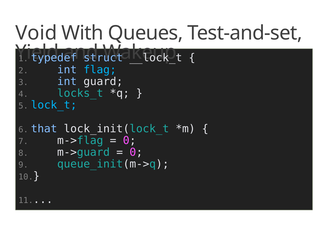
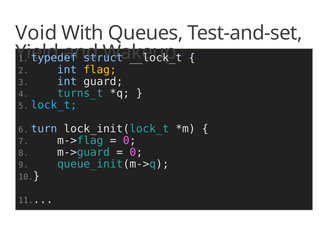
flag colour: light blue -> yellow (100, 70)
locks_t: locks_t -> turns_t (80, 93)
that: that -> turn (44, 129)
